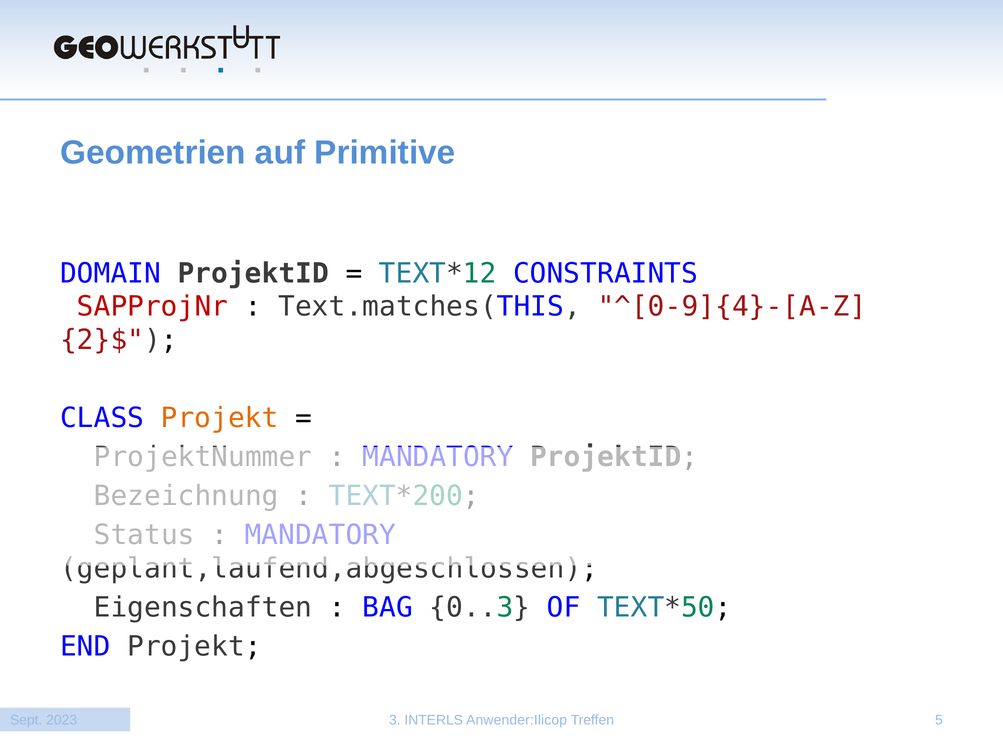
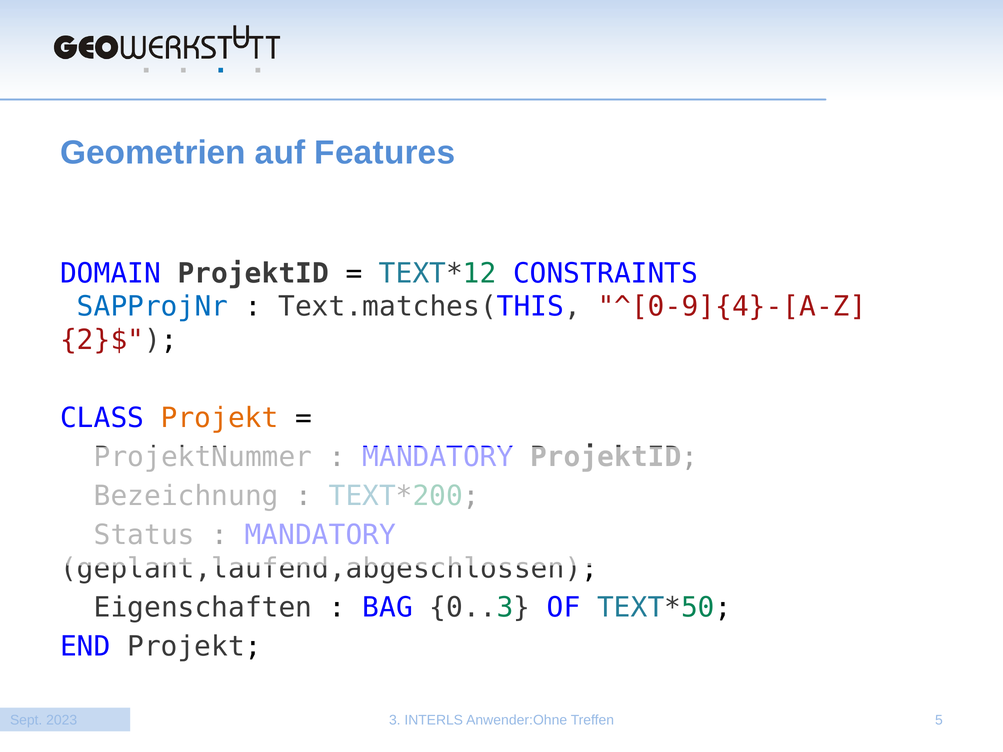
Primitive: Primitive -> Features (385, 153)
SAPProjNr colour: red -> blue (153, 307)
Anwender:Ilicop: Anwender:Ilicop -> Anwender:Ohne (517, 721)
